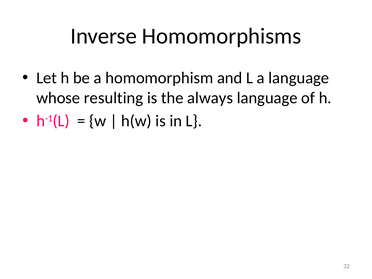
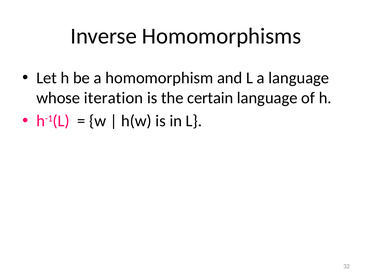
resulting: resulting -> iteration (113, 98)
always: always -> certain (210, 98)
